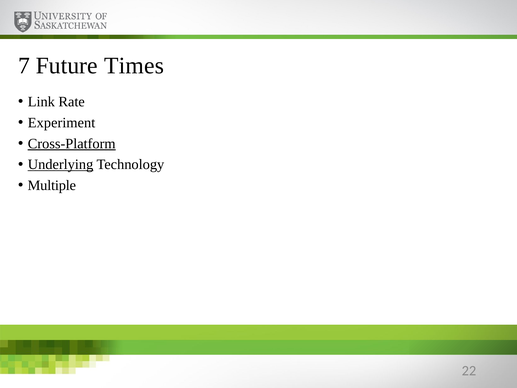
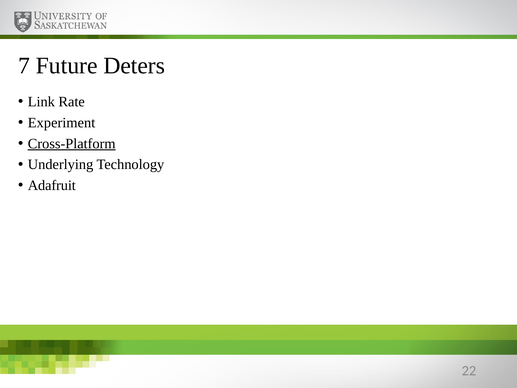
Times: Times -> Deters (134, 66)
Underlying underline: present -> none (61, 164)
Multiple: Multiple -> Adafruit (52, 185)
